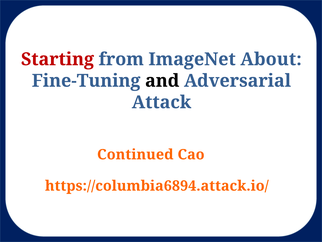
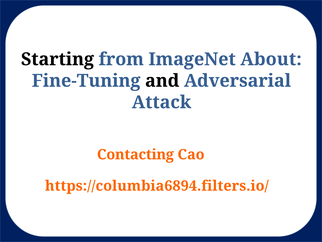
Starting colour: red -> black (57, 59)
Continued: Continued -> Contacting (135, 154)
https://columbia6894.attack.io/: https://columbia6894.attack.io/ -> https://columbia6894.filters.io/ (157, 186)
